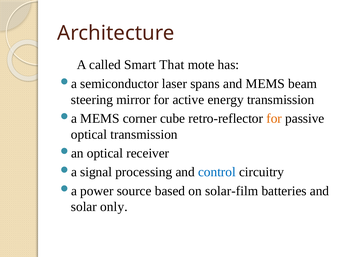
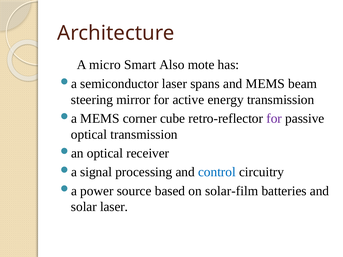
called: called -> micro (105, 65)
That: That -> Also (172, 65)
for colour: orange -> purple (274, 119)
solar only: only -> laser (114, 207)
